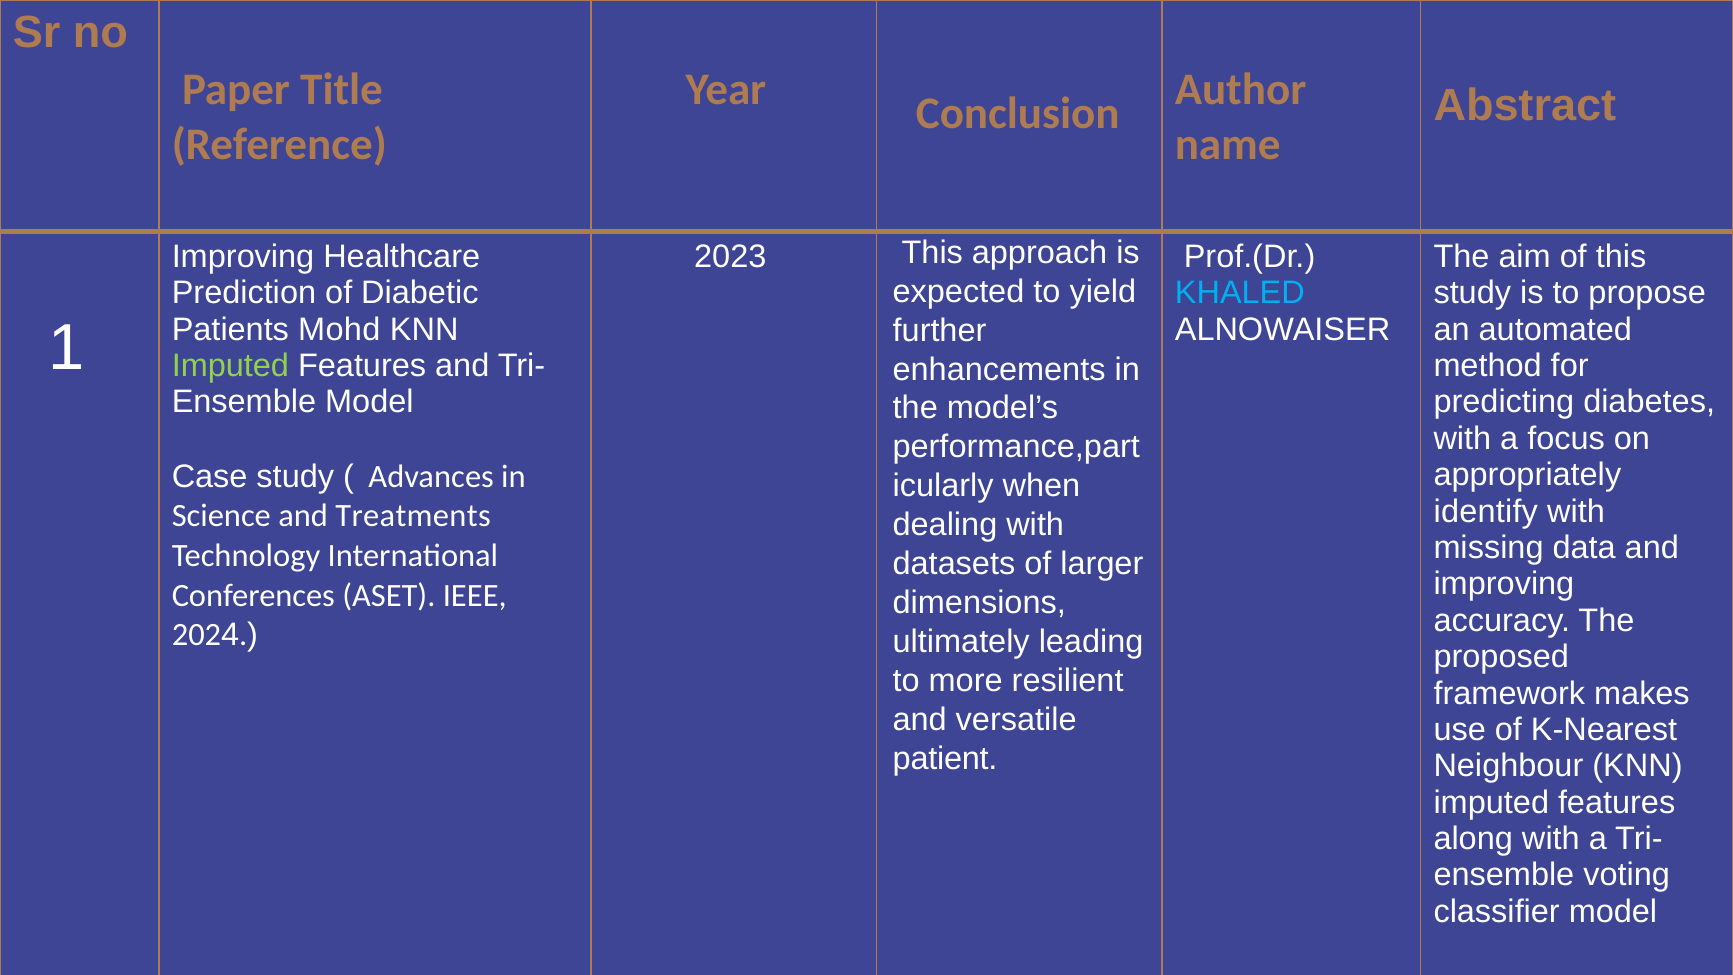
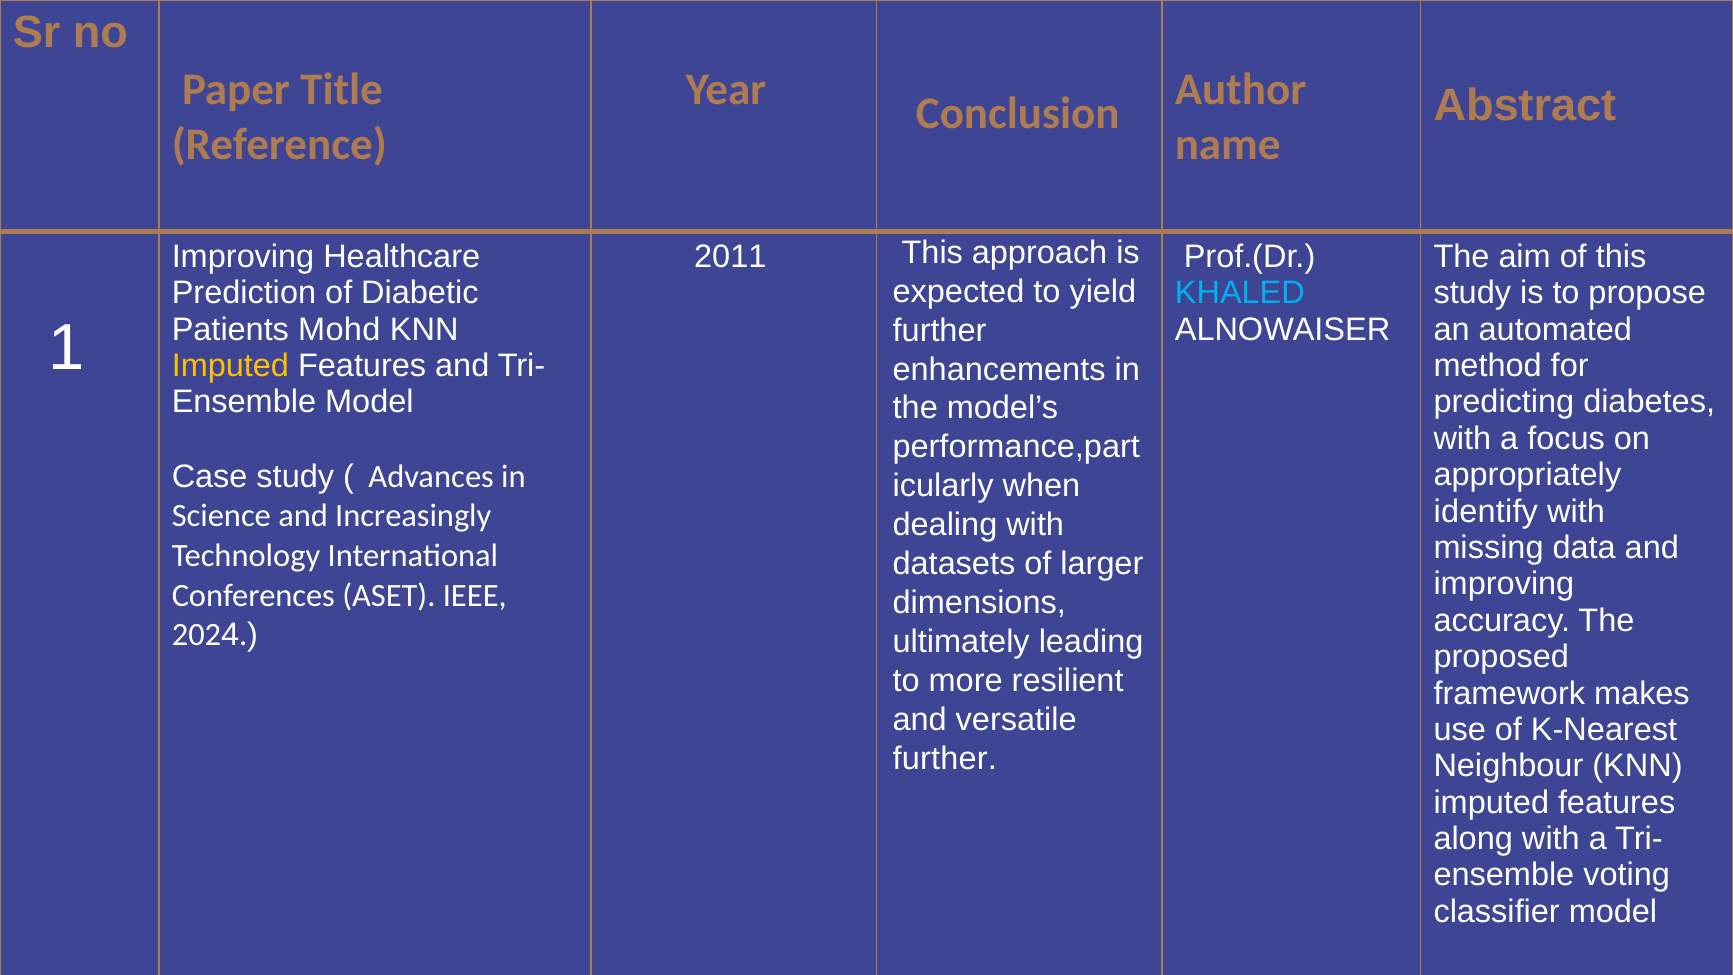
2023: 2023 -> 2011 (730, 257)
Imputed colour: light green -> yellow (230, 366)
and Treatments: Treatments -> Increasingly (413, 516)
patient: patient -> further (945, 758)
